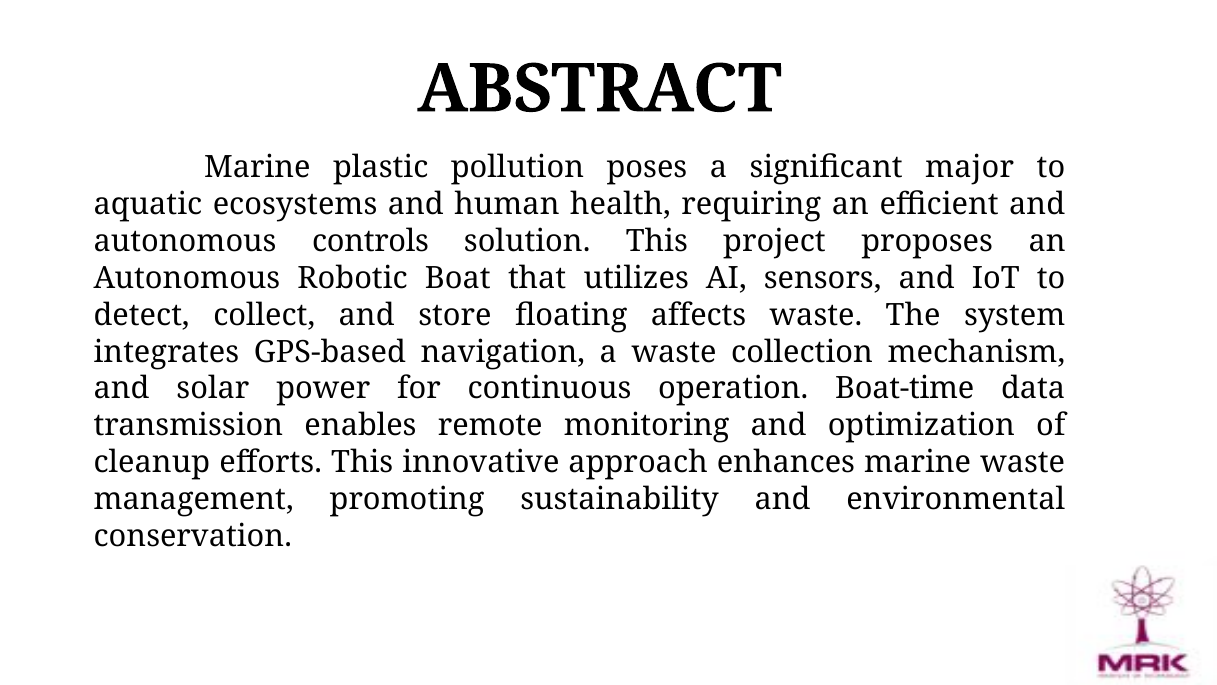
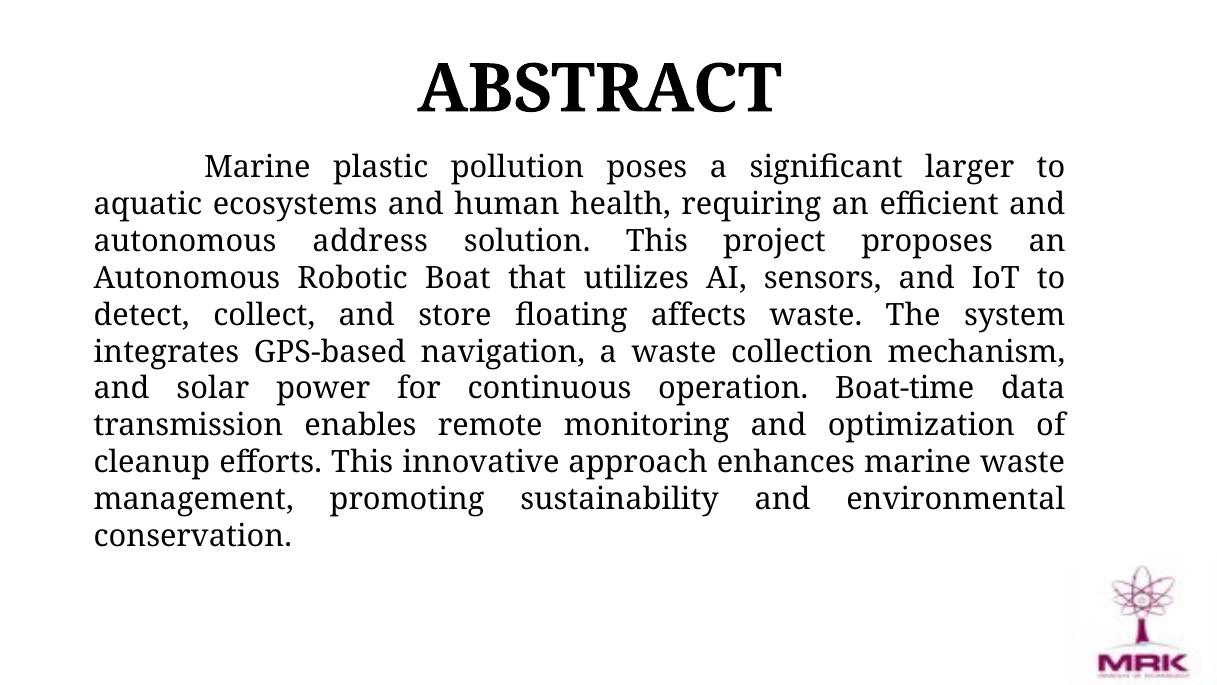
major: major -> larger (970, 168)
controls: controls -> address (370, 241)
